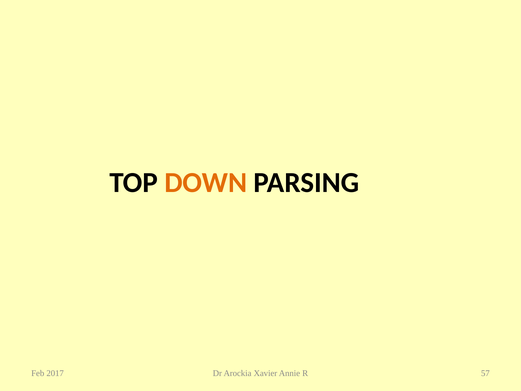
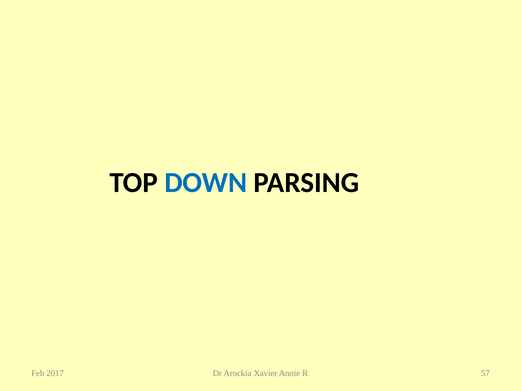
DOWN colour: orange -> blue (206, 183)
